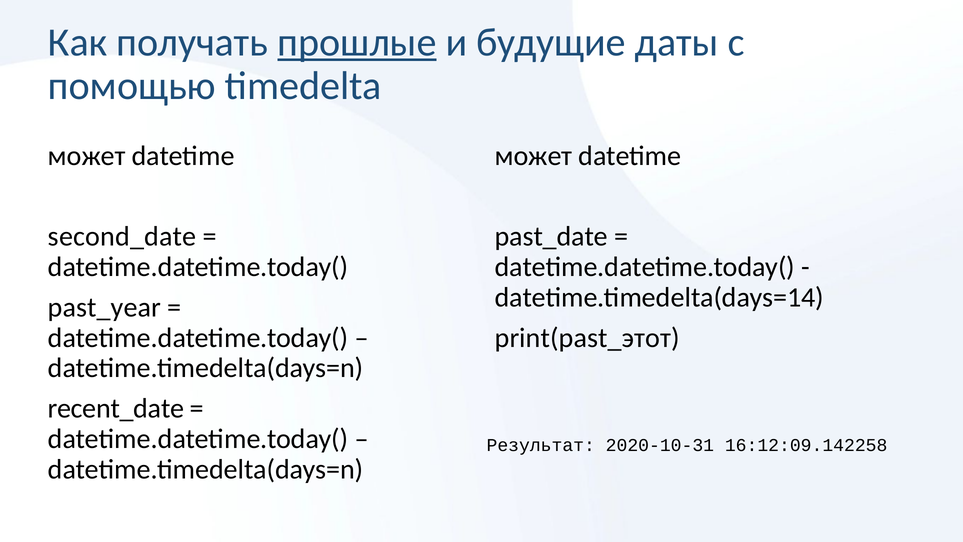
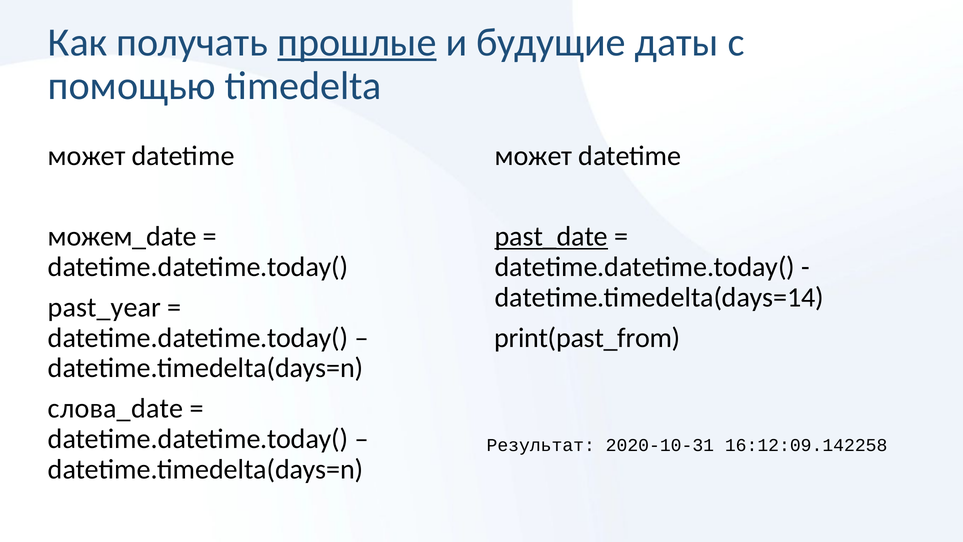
second_date: second_date -> можем_date (122, 237)
past_date underline: none -> present (551, 237)
print(past_этот: print(past_этот -> print(past_from (587, 338)
recent_date: recent_date -> слова_date (116, 408)
